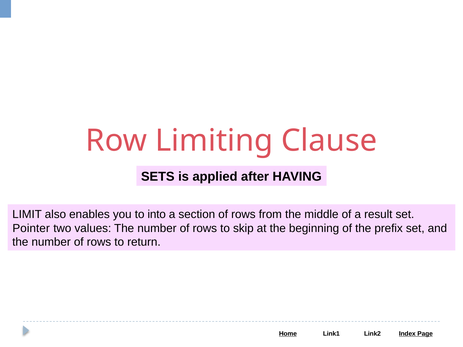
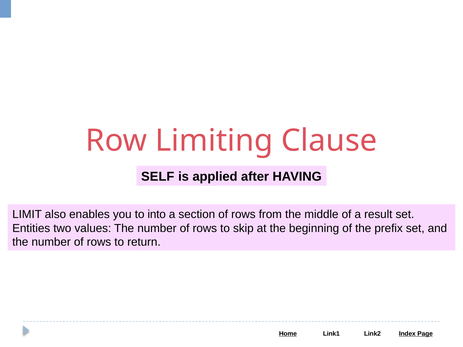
SETS: SETS -> SELF (158, 177)
Pointer: Pointer -> Entities (31, 228)
